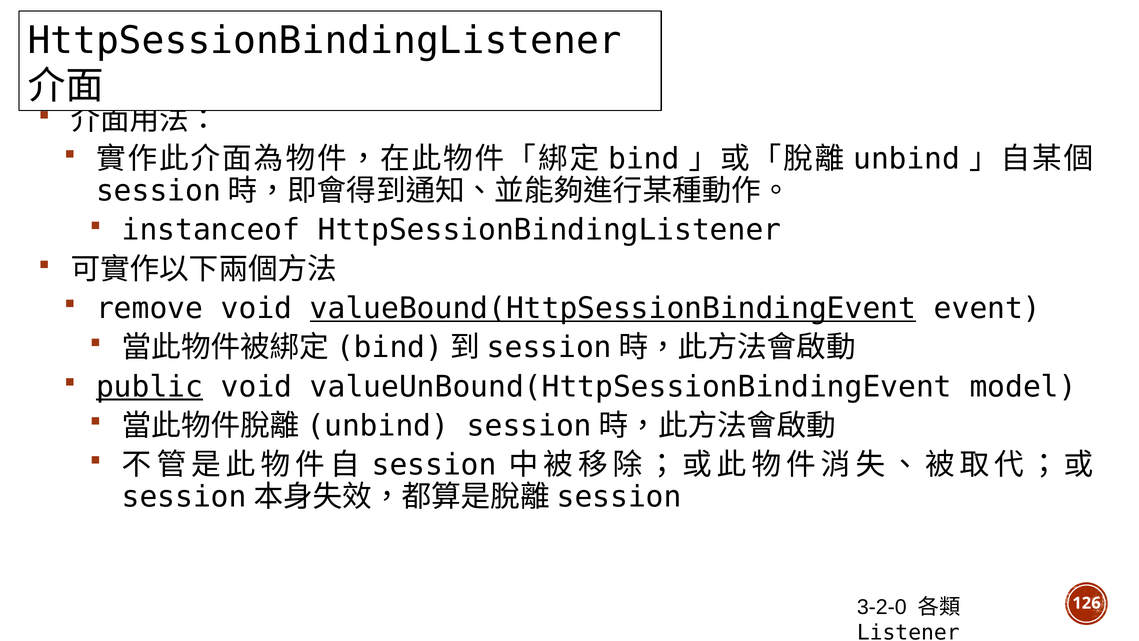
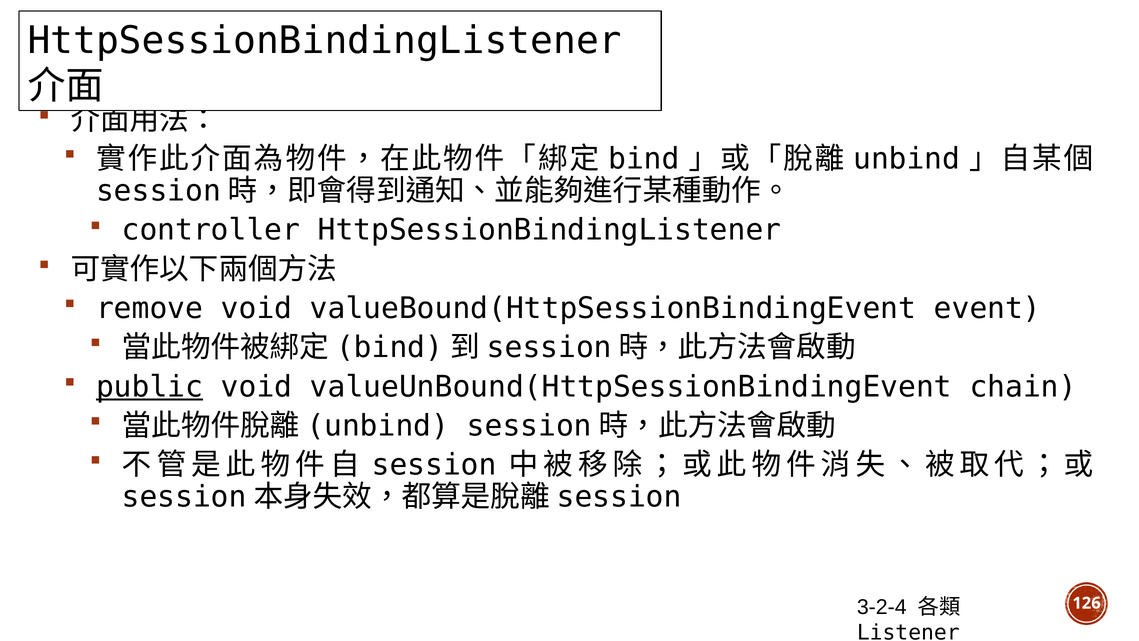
instanceof: instanceof -> controller (211, 230)
valueBound(HttpSessionBindingEvent underline: present -> none (613, 308)
model: model -> chain (1023, 387)
3-2-0: 3-2-0 -> 3-2-4 (882, 607)
